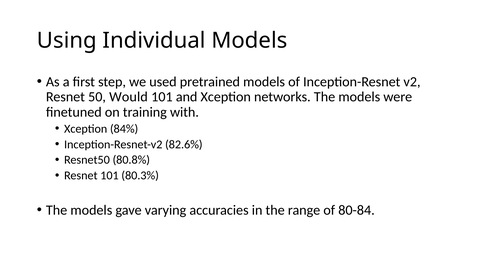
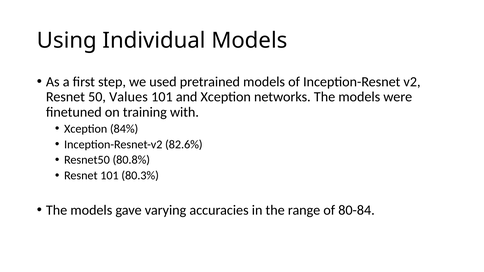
Would: Would -> Values (129, 97)
